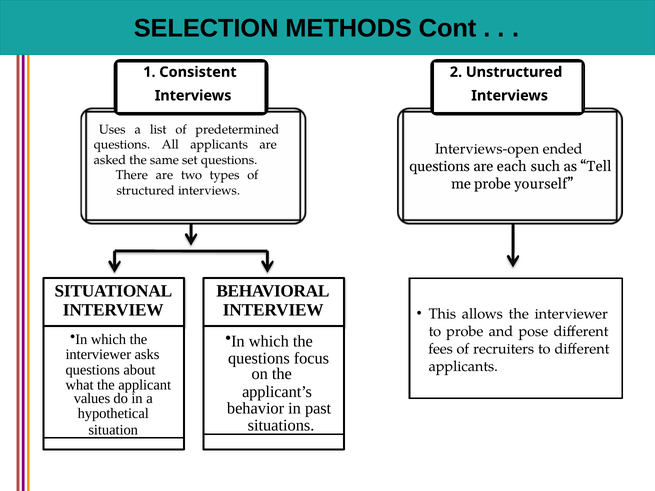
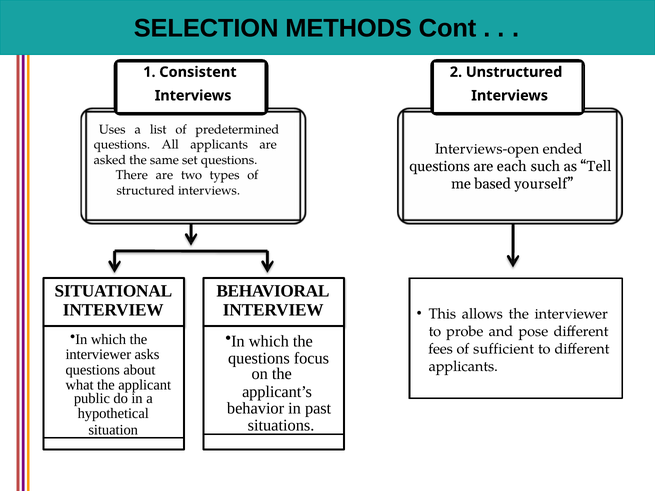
me probe: probe -> based (493, 184)
recruiters: recruiters -> sufficient (504, 349)
values: values -> public (92, 399)
